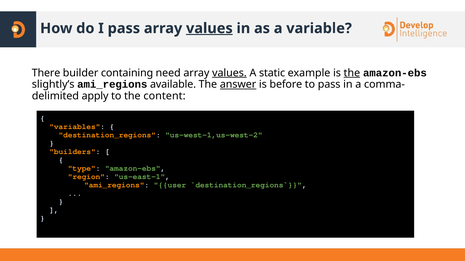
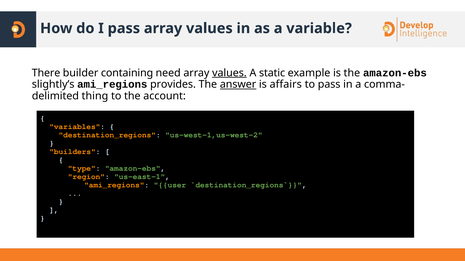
values underline: present -> none (209, 28)
the underline: present -> none (352, 73)
available: available -> provides (173, 85)
before: before -> affairs (286, 85)
apply: apply -> thing (95, 96)
content: content -> account (165, 96)
